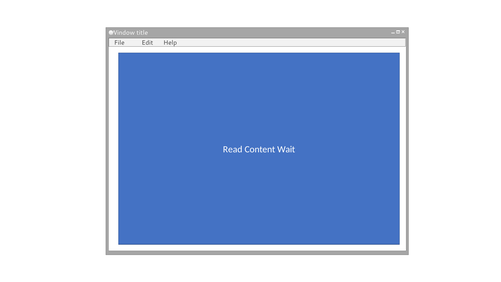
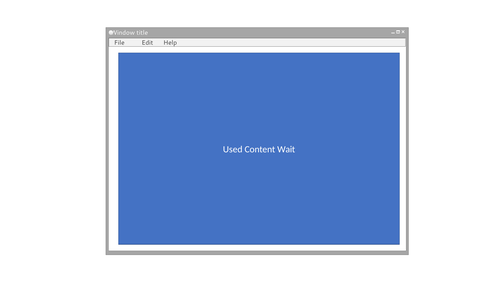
Read: Read -> Used (233, 149)
